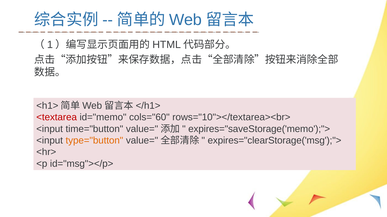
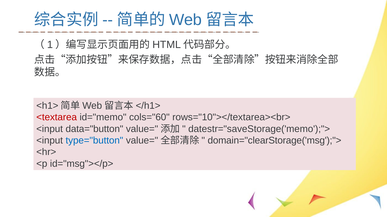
time="button: time="button -> data="button (94, 129)
expires="saveStorage('memo');">: expires="saveStorage('memo');"> -> datestr="saveStorage('memo');"> (259, 129)
type="button colour: orange -> blue (94, 141)
expires="clearStorage('msg');">: expires="clearStorage('msg');"> -> domain="clearStorage('msg');"> (274, 141)
